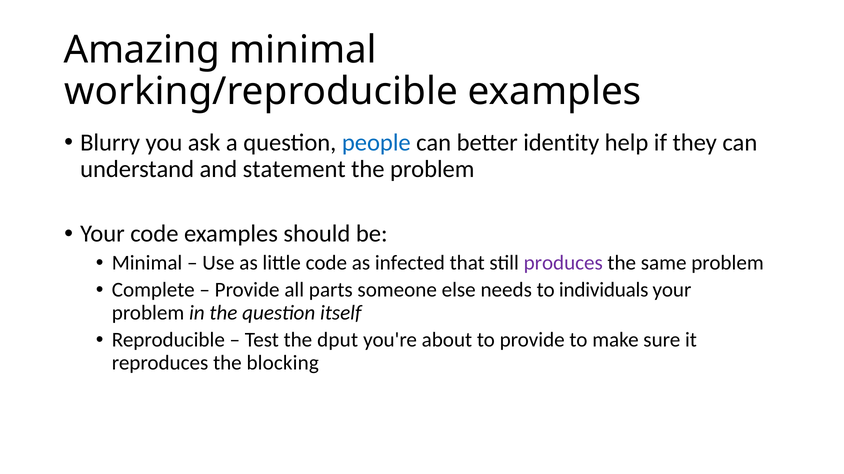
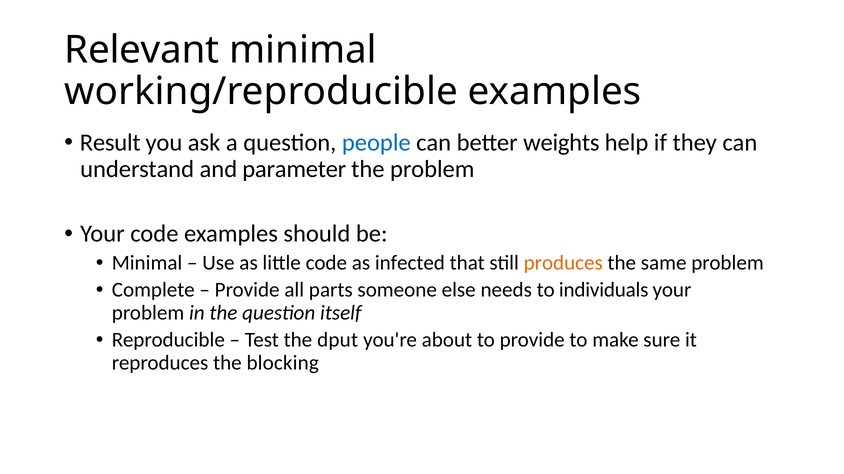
Amazing: Amazing -> Relevant (142, 50)
Blurry: Blurry -> Result (110, 143)
identity: identity -> weights (561, 143)
statement: statement -> parameter (294, 169)
produces colour: purple -> orange (563, 263)
